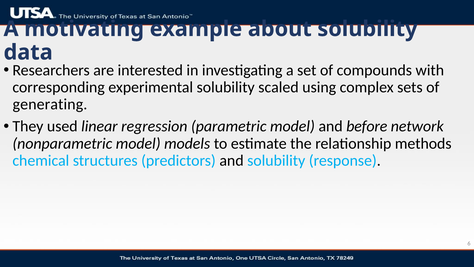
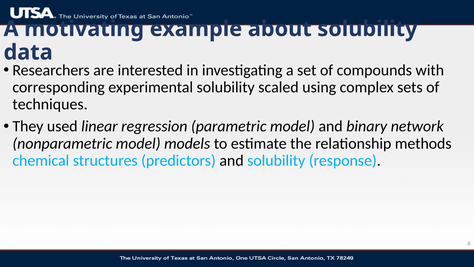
generating: generating -> techniques (50, 104)
before: before -> binary (367, 126)
